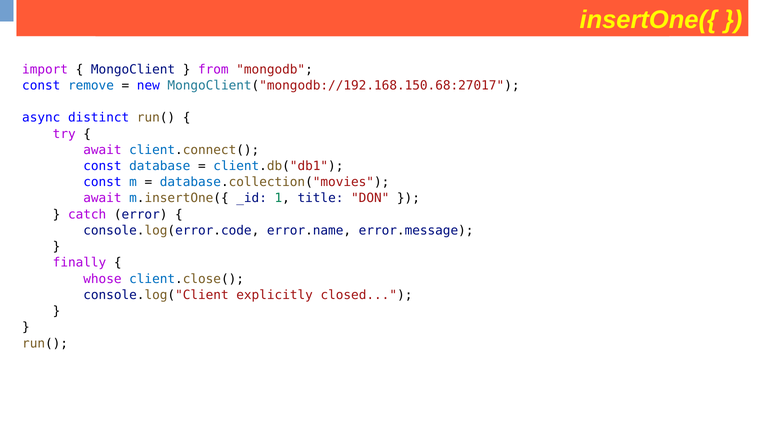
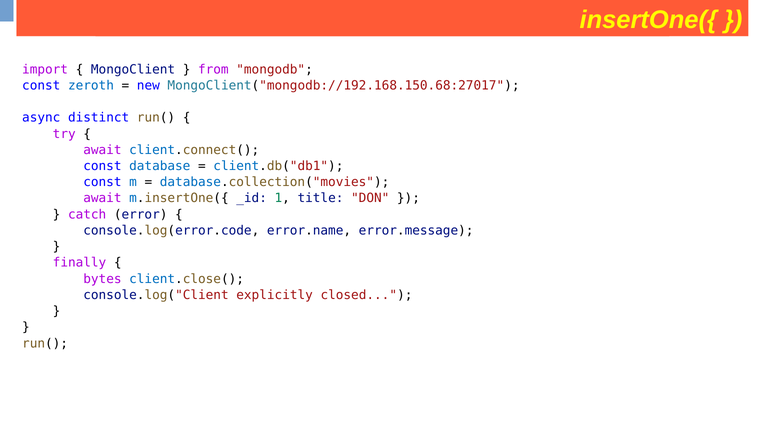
remove: remove -> zeroth (91, 86)
whose: whose -> bytes (102, 279)
